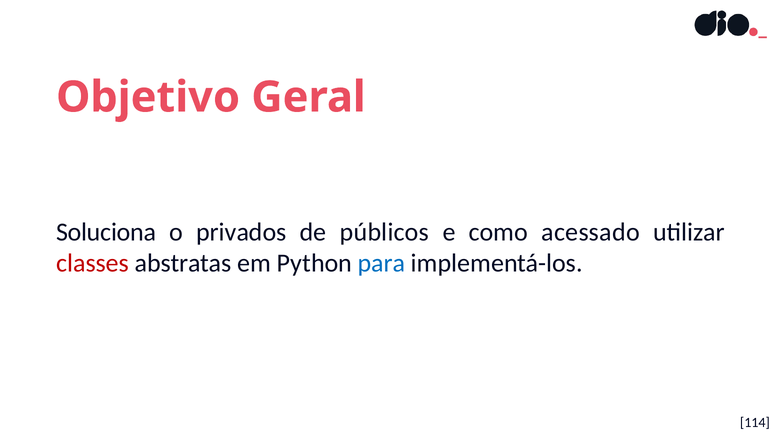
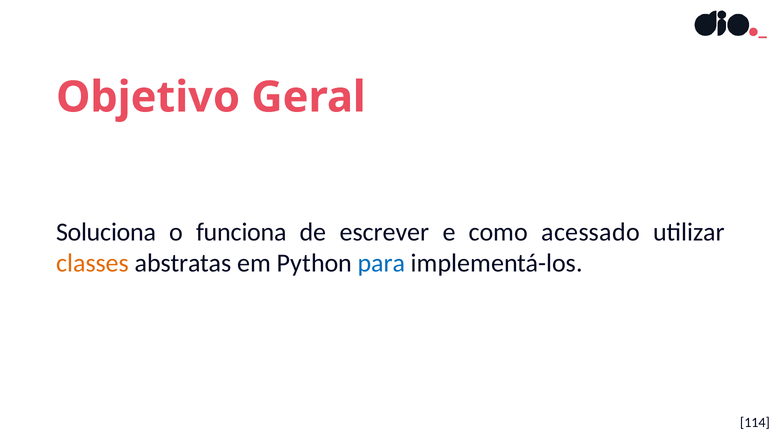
privados: privados -> funciona (241, 232)
públicos: públicos -> escrever (385, 232)
classes colour: red -> orange (93, 264)
